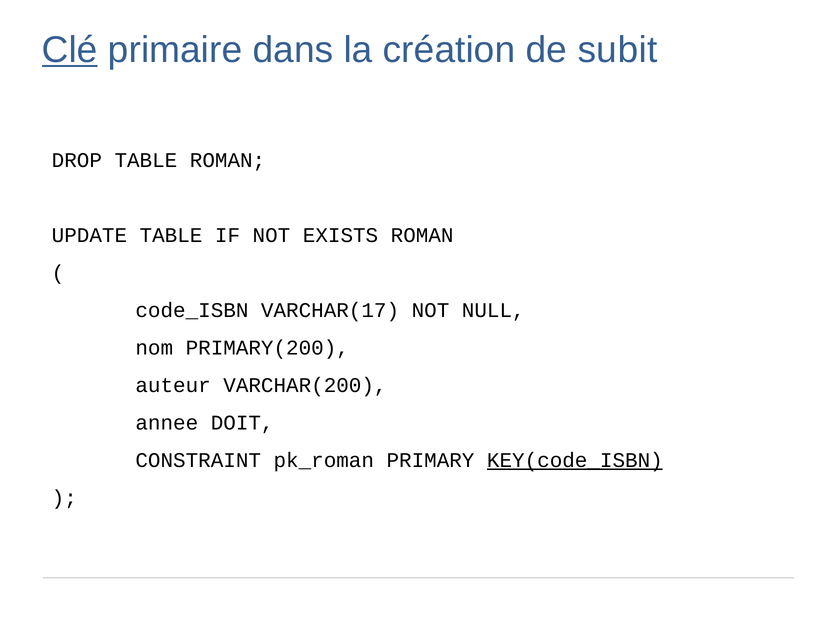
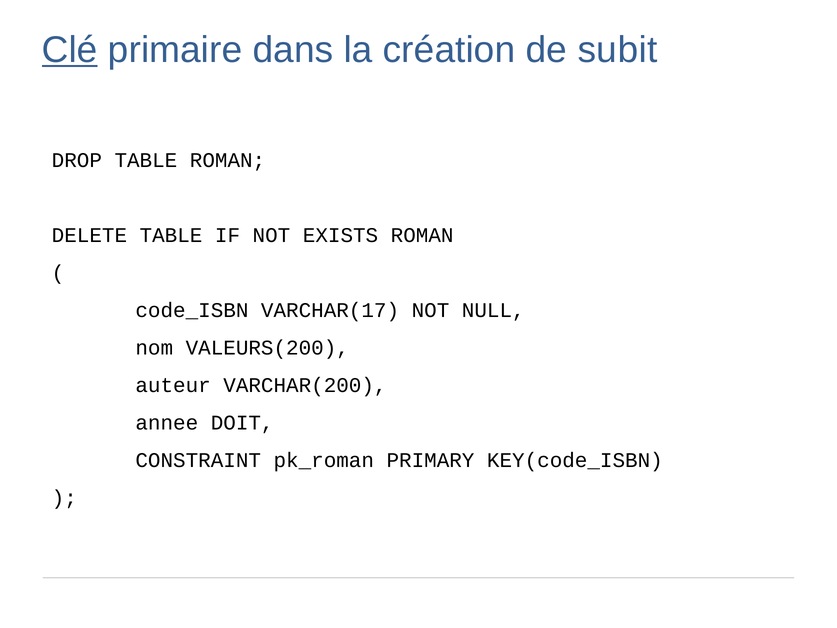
UPDATE: UPDATE -> DELETE (89, 235)
PRIMARY(200: PRIMARY(200 -> VALEURS(200 (267, 348)
KEY(code_ISBN underline: present -> none (575, 460)
